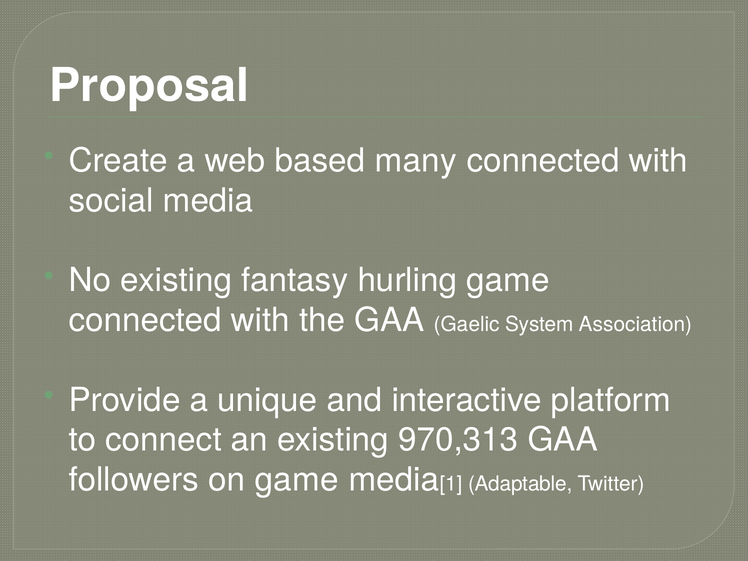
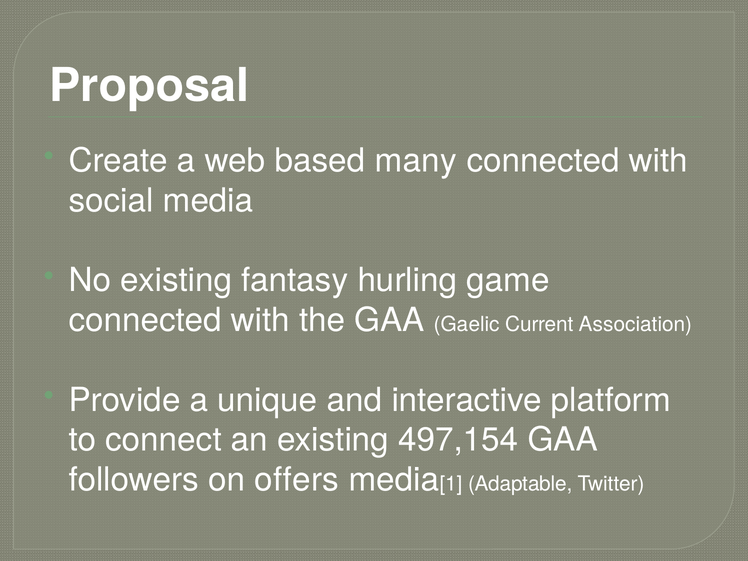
System: System -> Current (539, 324)
970,313: 970,313 -> 497,154 (458, 440)
on game: game -> offers (297, 480)
